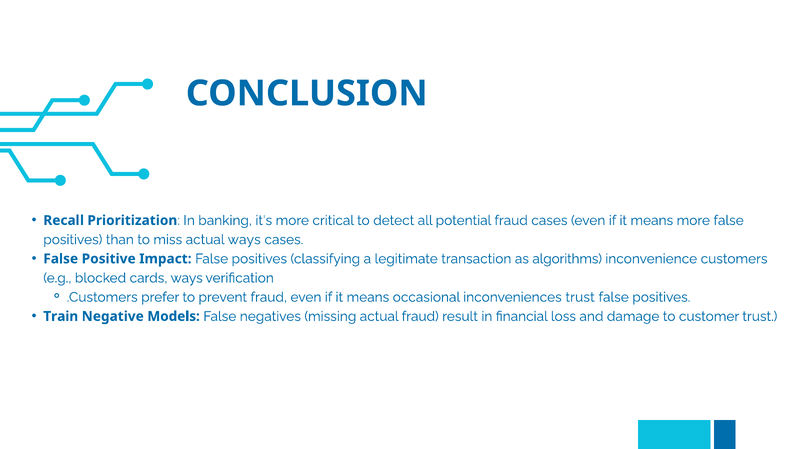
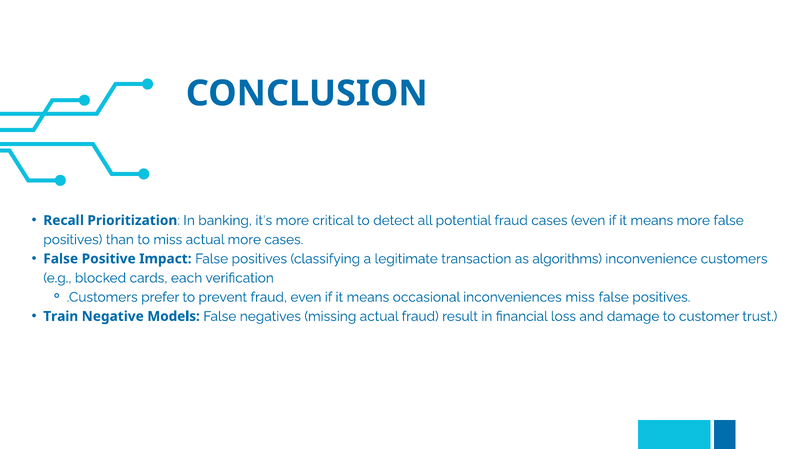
actual ways: ways -> more (244, 240)
cards ways: ways -> each (187, 278)
inconveniences trust: trust -> miss (580, 297)
